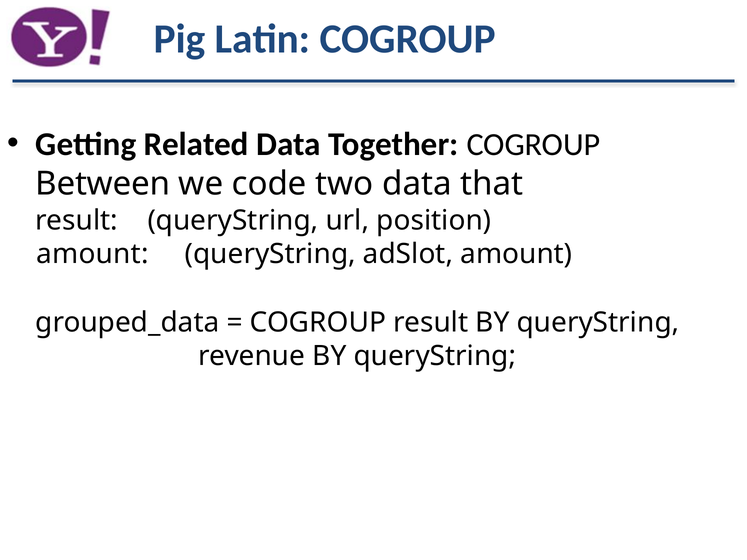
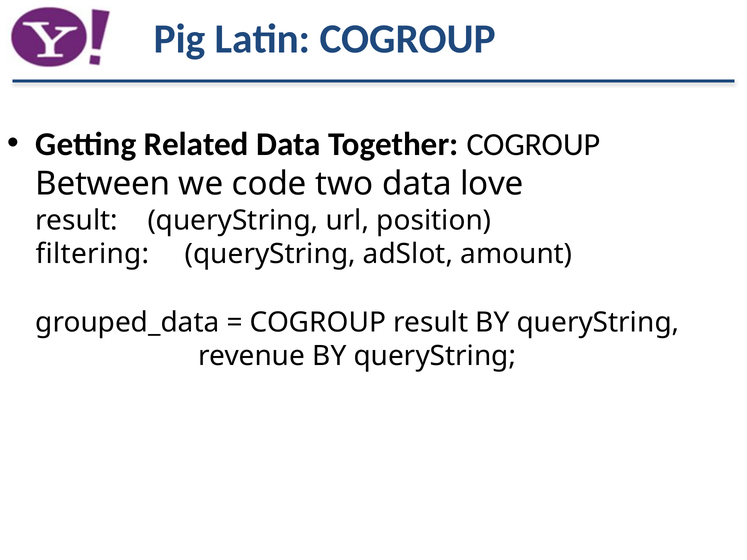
that: that -> love (492, 184)
amount: amount -> filtering (92, 254)
